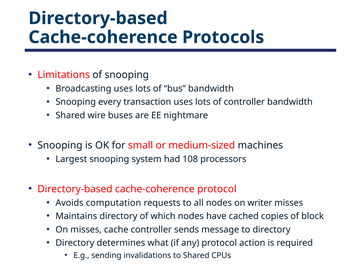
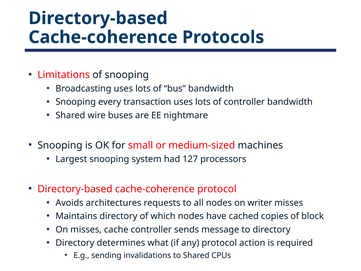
108: 108 -> 127 (190, 159)
computation: computation -> architectures (114, 203)
